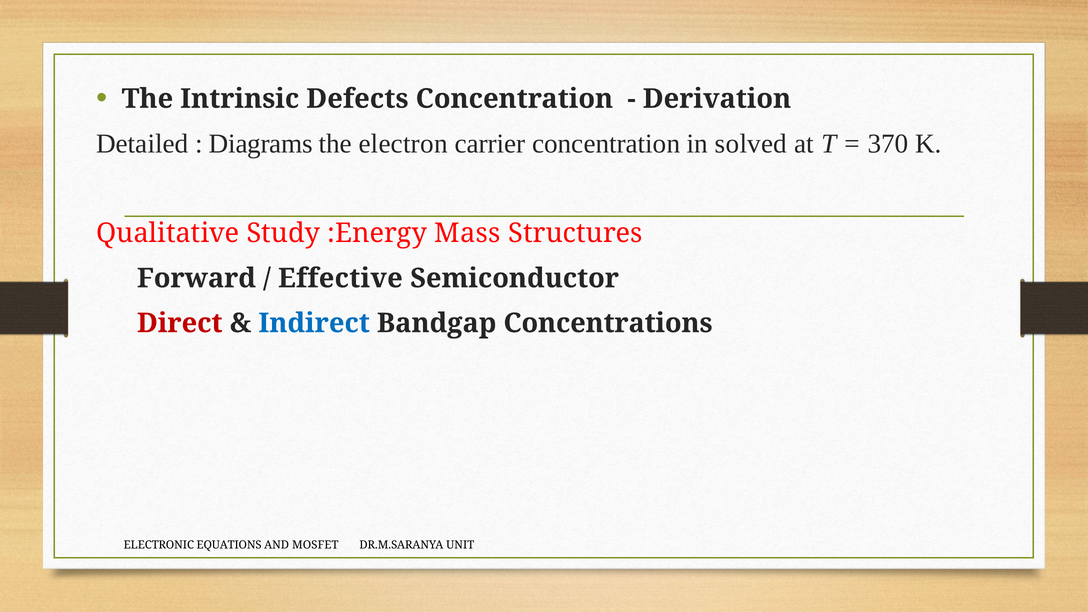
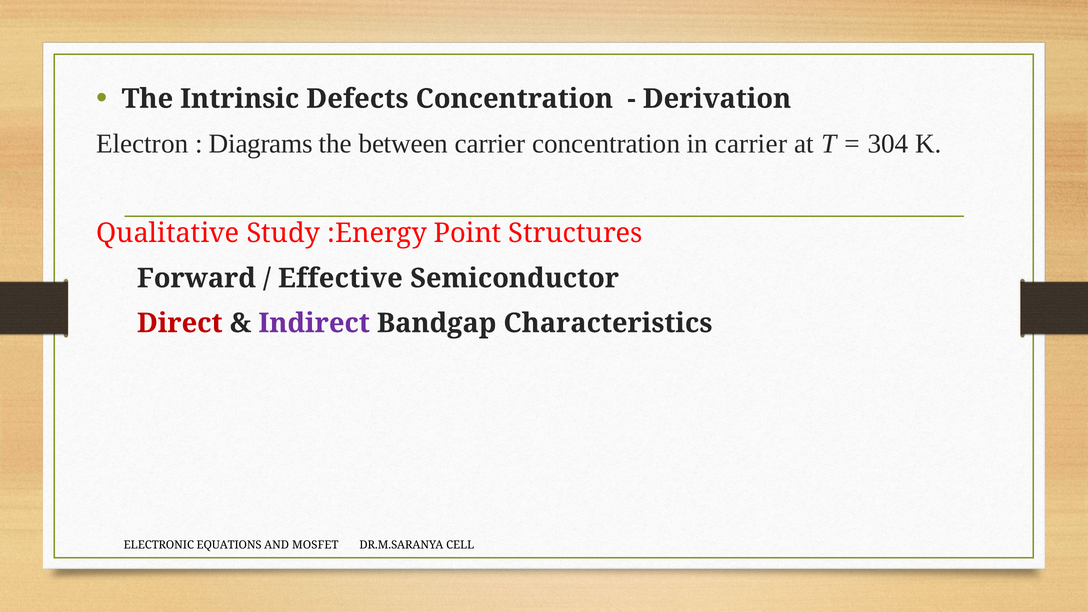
Detailed: Detailed -> Electron (142, 144)
electron: electron -> between (403, 144)
in solved: solved -> carrier (751, 144)
370: 370 -> 304 (888, 144)
Mass: Mass -> Point (468, 233)
Indirect colour: blue -> purple (314, 323)
Concentrations: Concentrations -> Characteristics (608, 323)
UNIT: UNIT -> CELL (460, 545)
